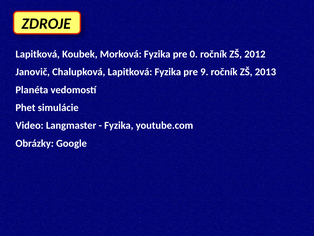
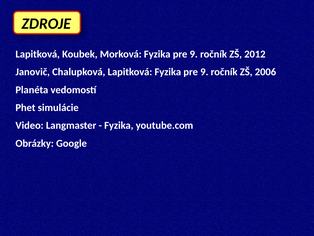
Morková Fyzika pre 0: 0 -> 9 (194, 54)
2013: 2013 -> 2006 (265, 72)
